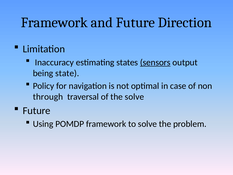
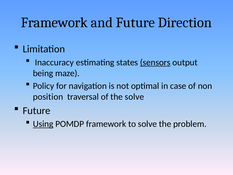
state: state -> maze (67, 73)
through: through -> position (48, 97)
Using underline: none -> present (43, 124)
